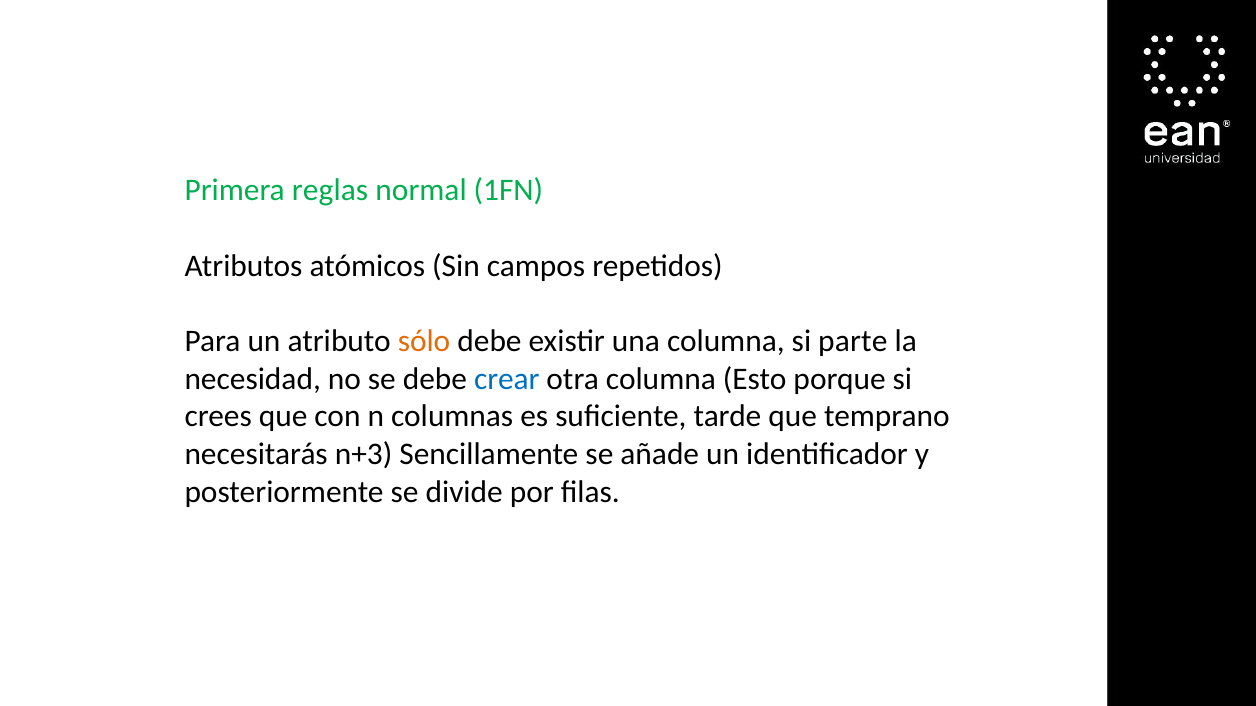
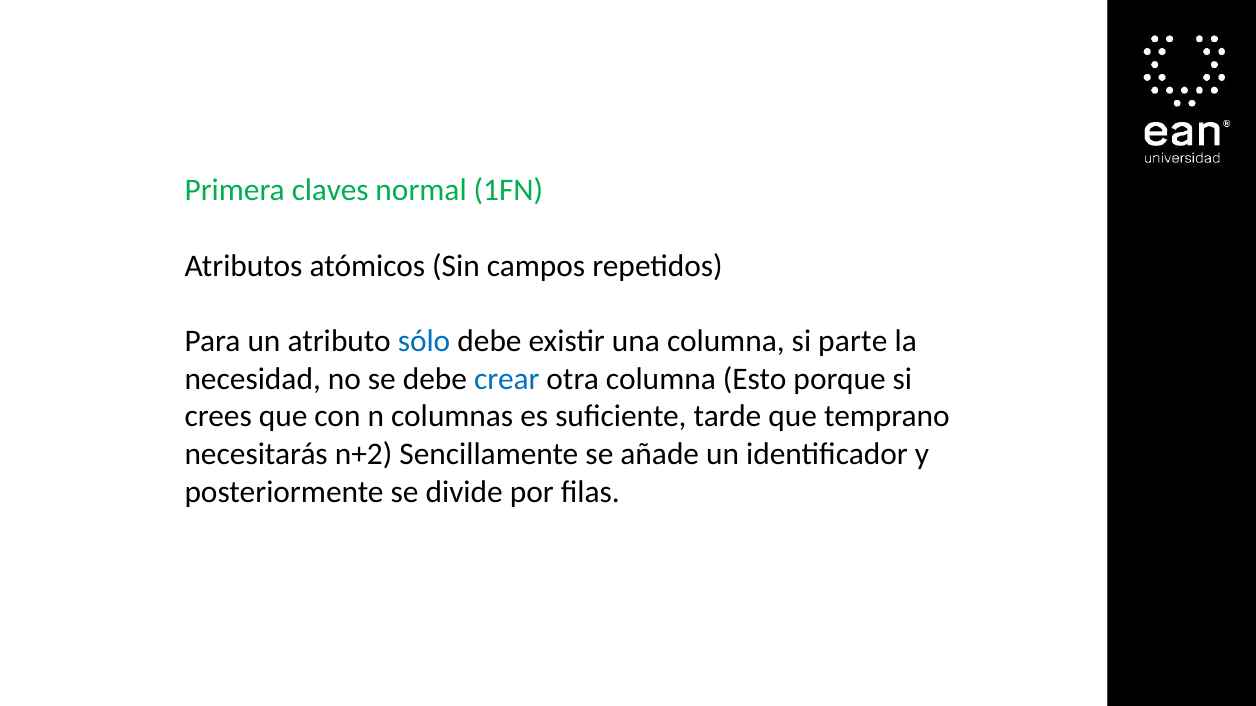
reglas: reglas -> claves (330, 191)
sólo colour: orange -> blue (424, 341)
n+3: n+3 -> n+2 (364, 455)
